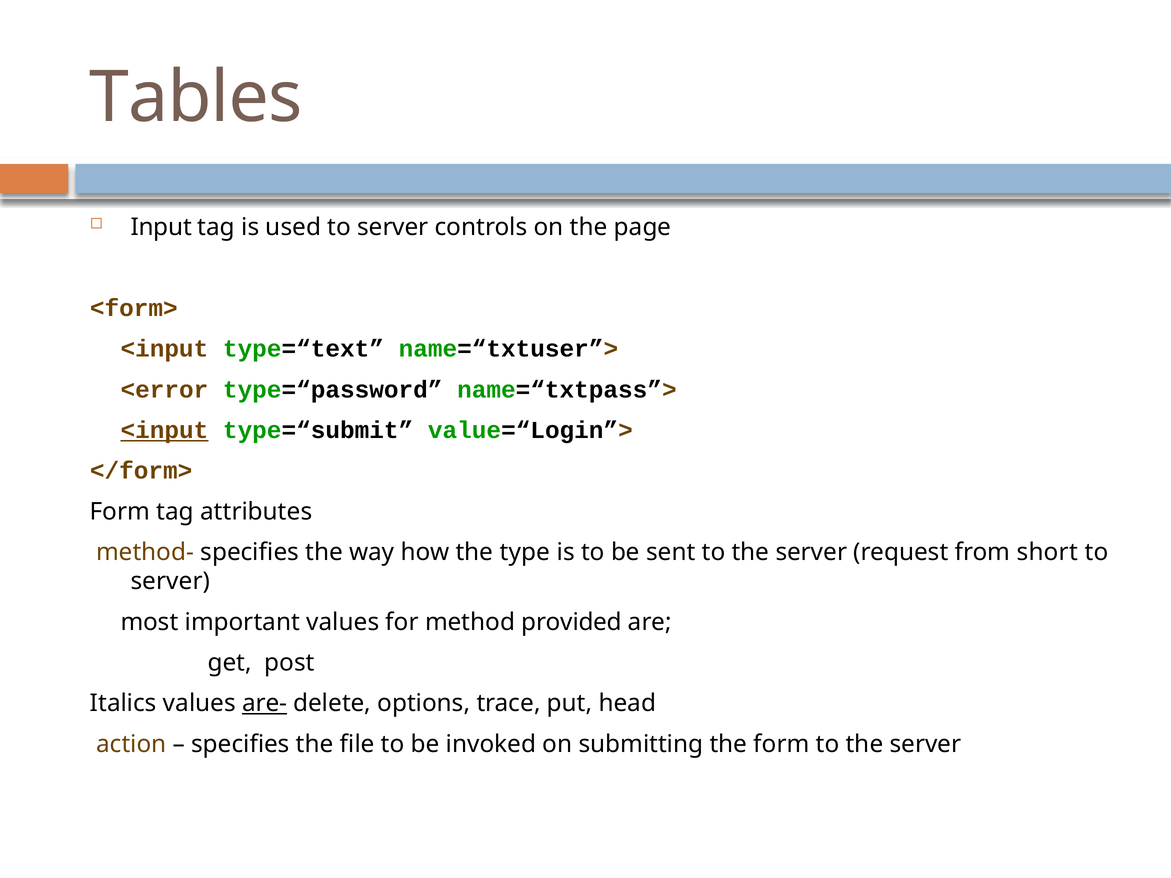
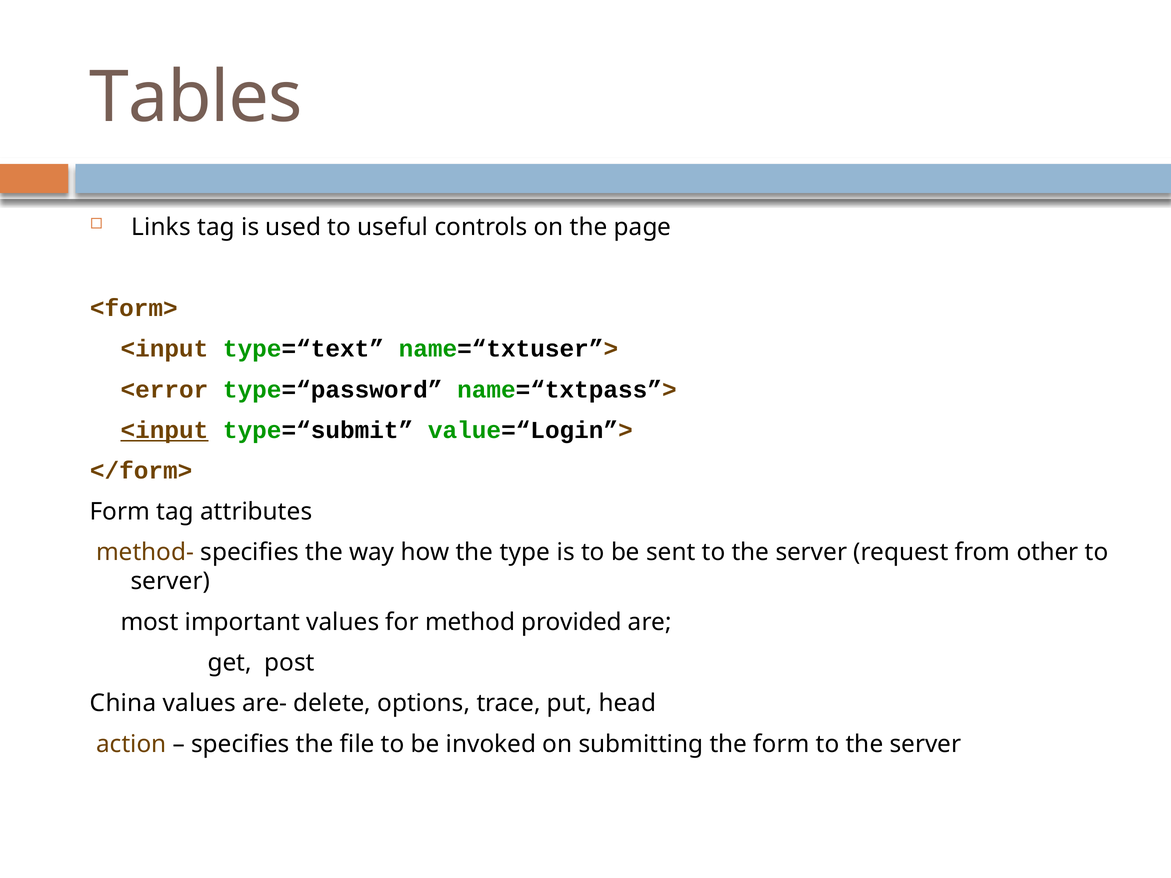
Input: Input -> Links (161, 227)
used to server: server -> useful (393, 227)
short: short -> other (1048, 552)
Italics: Italics -> China (123, 704)
are- underline: present -> none (265, 704)
